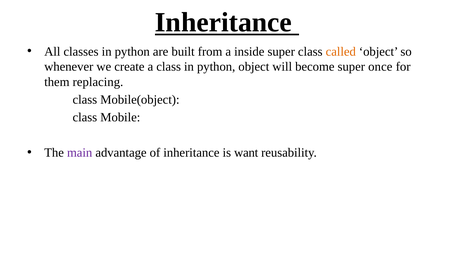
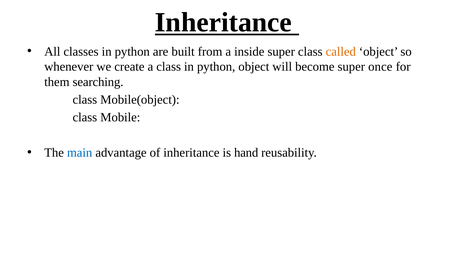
replacing: replacing -> searching (98, 82)
main colour: purple -> blue (80, 152)
want: want -> hand (246, 152)
